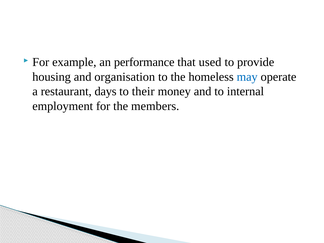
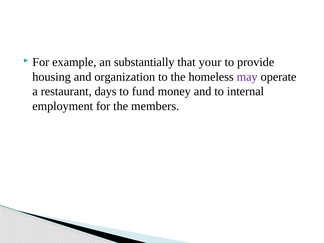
performance: performance -> substantially (144, 62)
used: used -> your (210, 62)
organisation: organisation -> organization (125, 77)
may colour: blue -> purple (247, 77)
their: their -> fund (143, 91)
